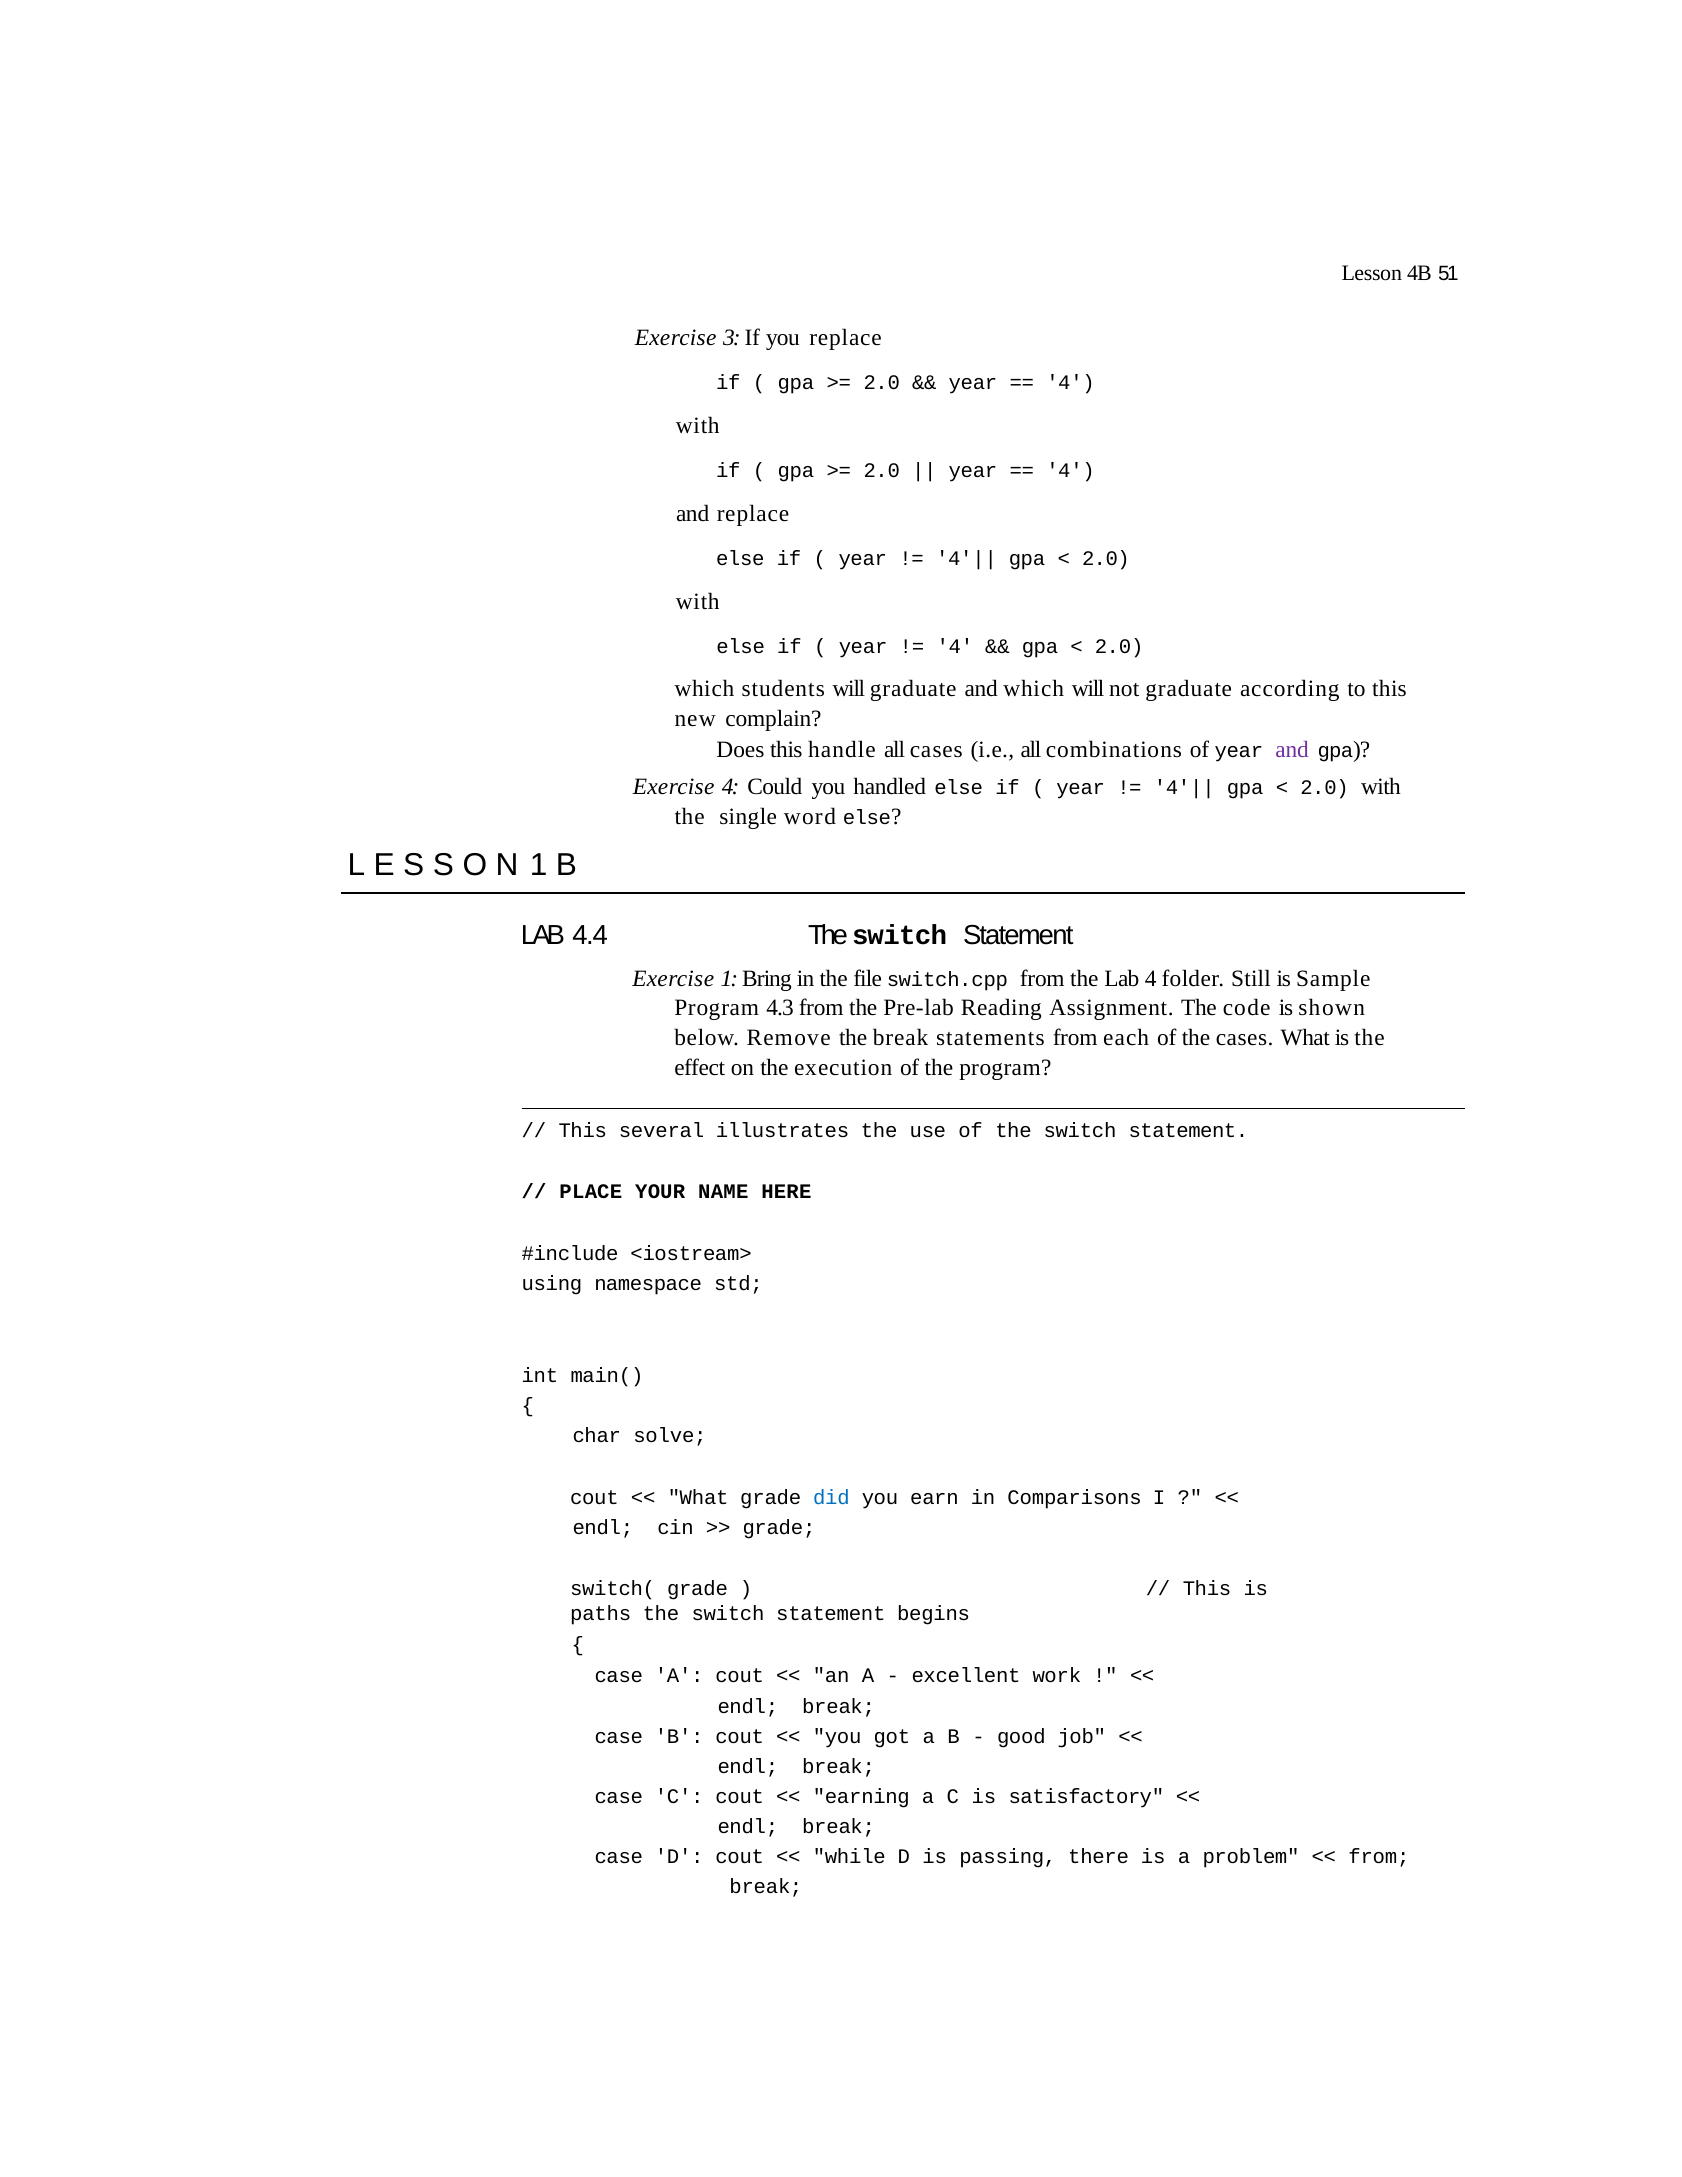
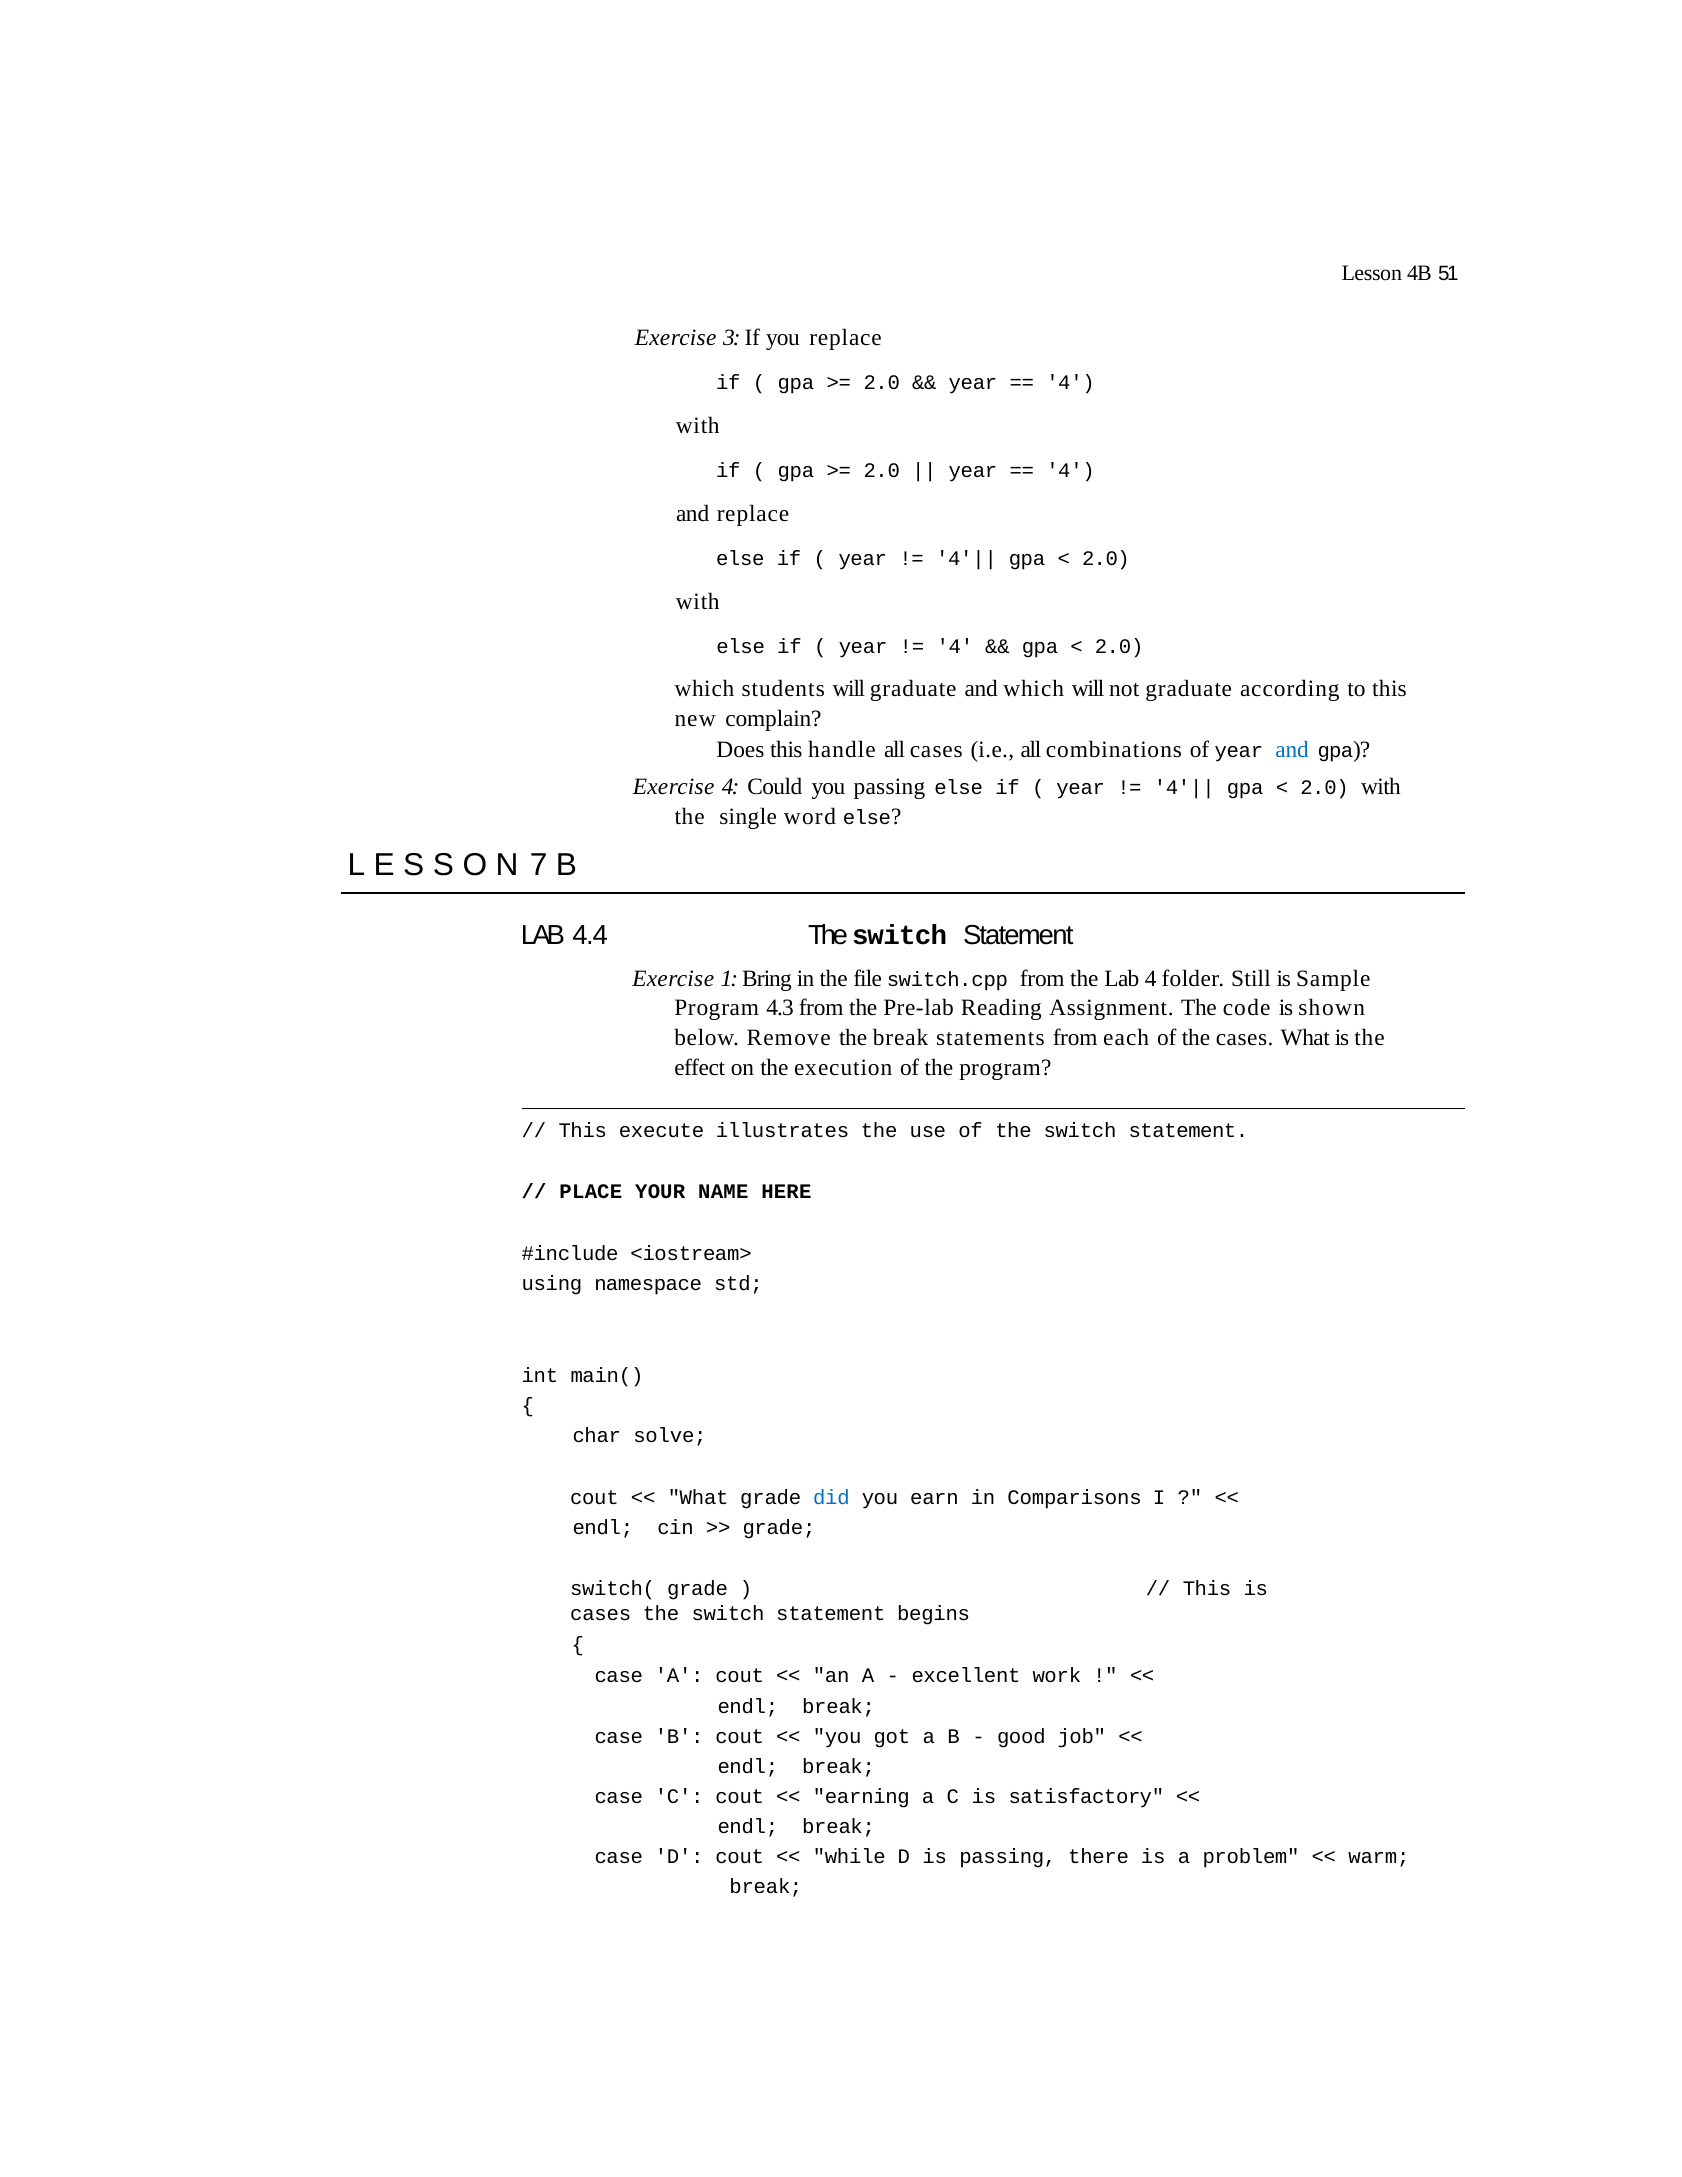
and colour: purple -> blue (1292, 749)
you handled: handled -> passing (889, 786)
N 1: 1 -> 7 (539, 865)
several: several -> execute (662, 1130)
paths: paths -> cases (601, 1614)
from: from -> warm (1379, 1857)
